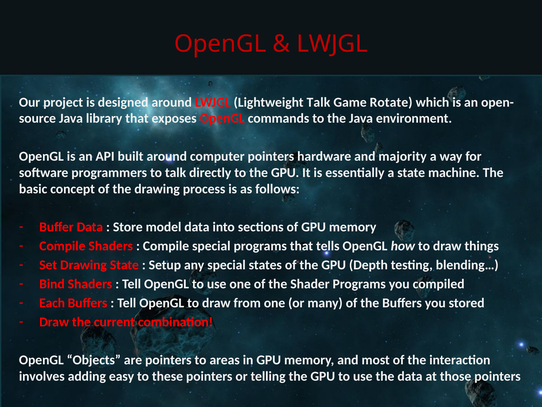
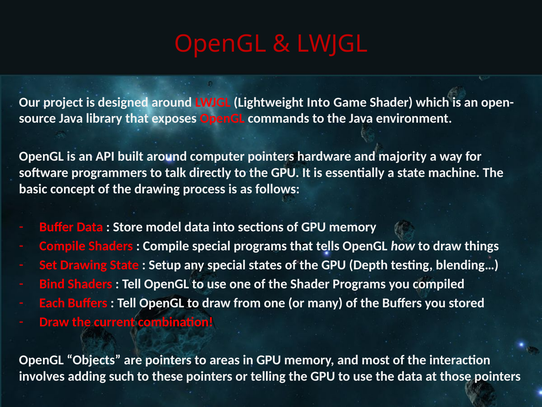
Lightweight Talk: Talk -> Into (318, 102)
Game Rotate: Rotate -> Shader (391, 102)
easy: easy -> such (122, 376)
